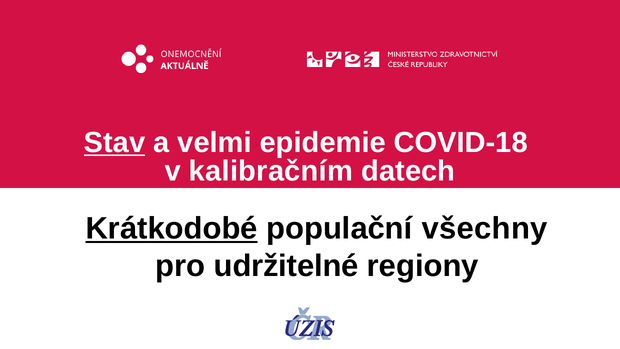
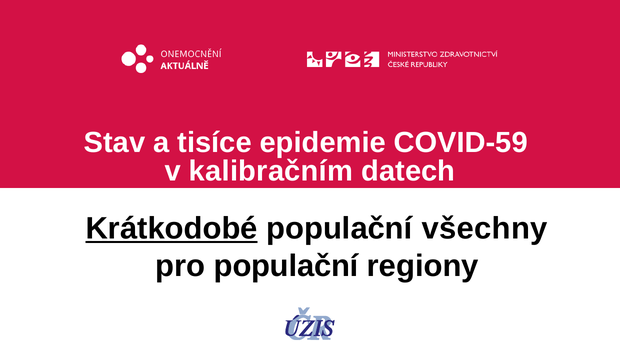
Stav underline: present -> none (115, 143)
velmi: velmi -> tisíce (215, 143)
COVID-18: COVID-18 -> COVID-59 (461, 143)
pro udržitelné: udržitelné -> populační (286, 266)
